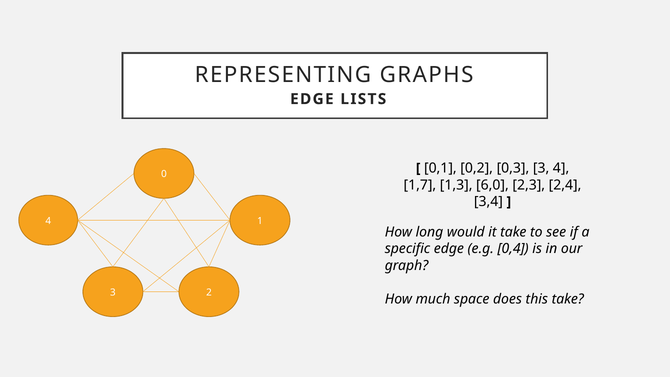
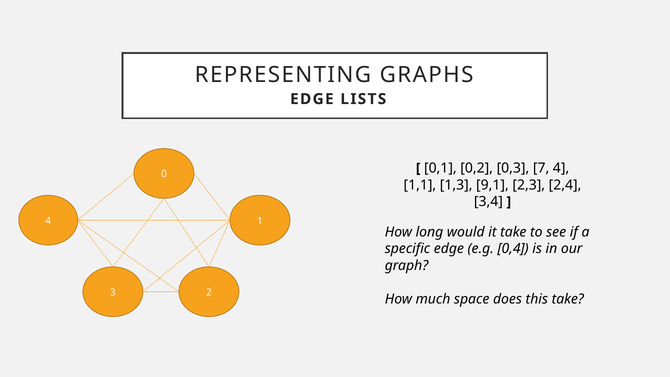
0,3 3: 3 -> 7 (541, 168)
1,7: 1,7 -> 1,1 (420, 185)
6,0: 6,0 -> 9,1 (492, 185)
